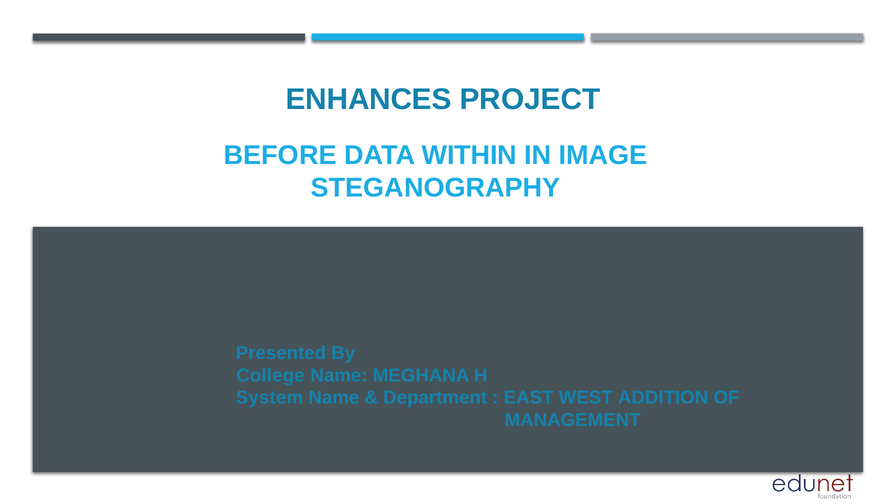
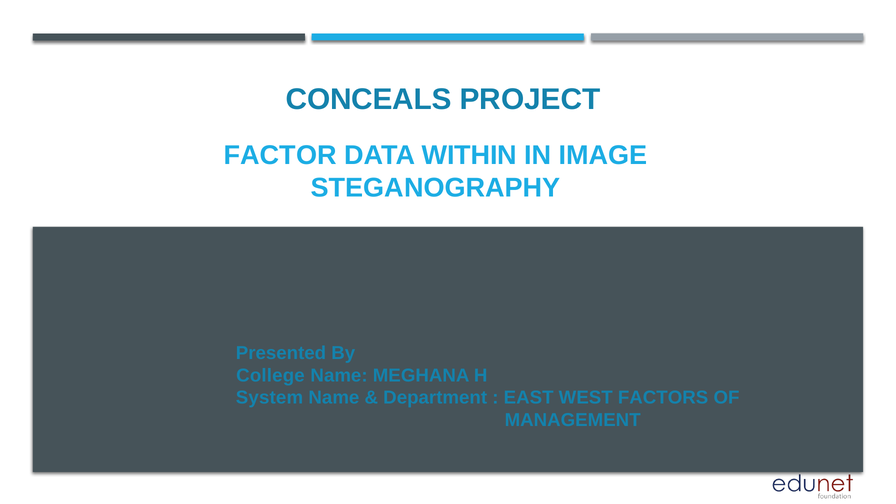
ENHANCES: ENHANCES -> CONCEALS (369, 99)
BEFORE: BEFORE -> FACTOR (280, 155)
ADDITION: ADDITION -> FACTORS (663, 398)
